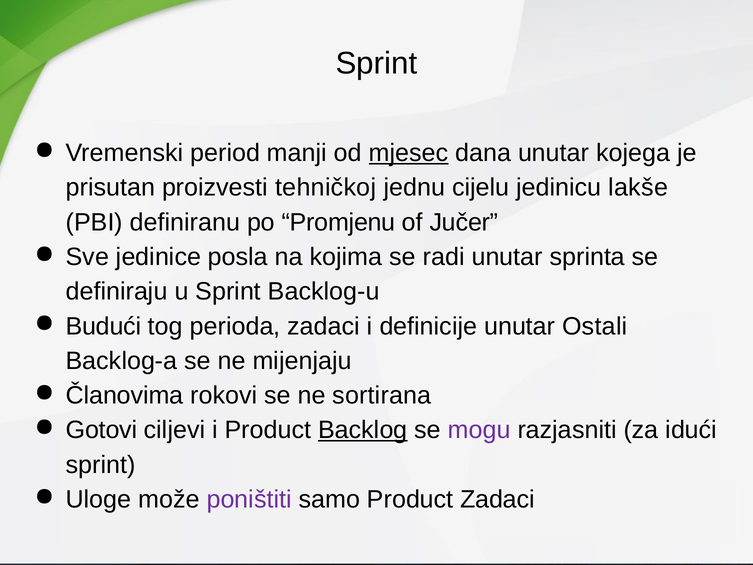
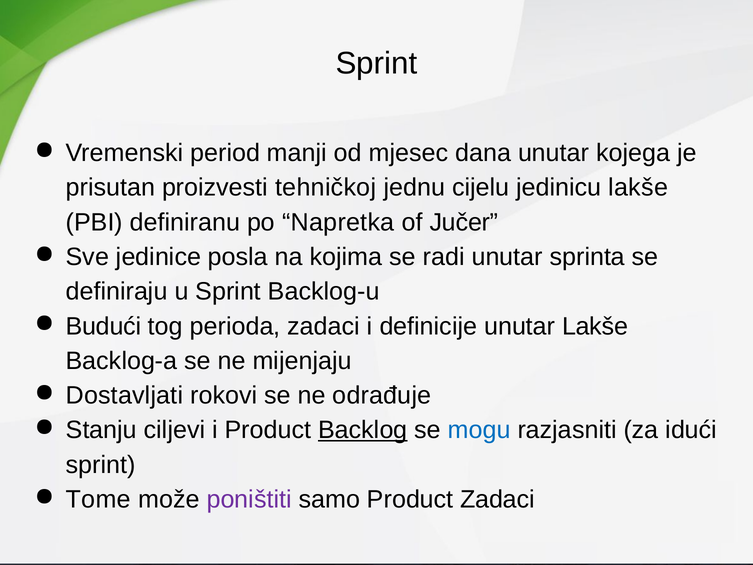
mjesec underline: present -> none (409, 153)
Promjenu: Promjenu -> Napretka (338, 222)
unutar Ostali: Ostali -> Lakše (595, 326)
Članovima: Članovima -> Dostavljati (124, 395)
sortirana: sortirana -> odrađuje (382, 395)
Gotovi: Gotovi -> Stanju (101, 430)
mogu colour: purple -> blue (479, 430)
Uloge: Uloge -> Tome (98, 499)
